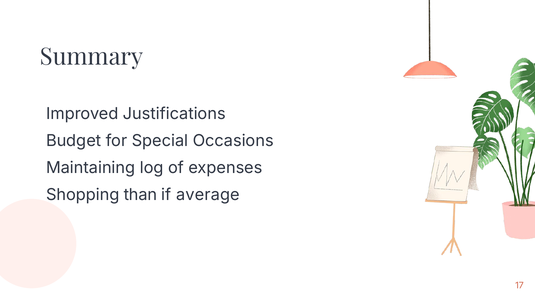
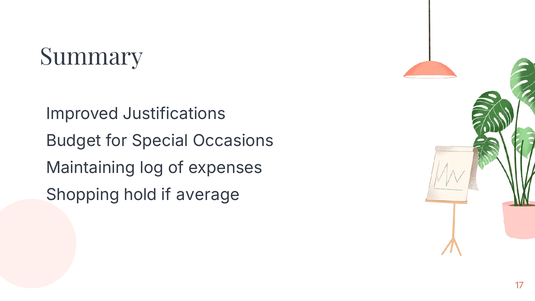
than: than -> hold (140, 195)
